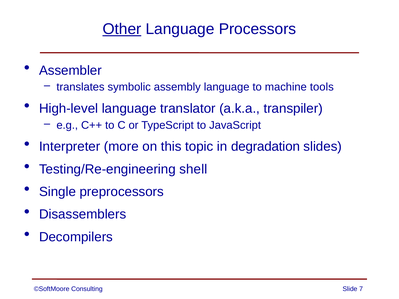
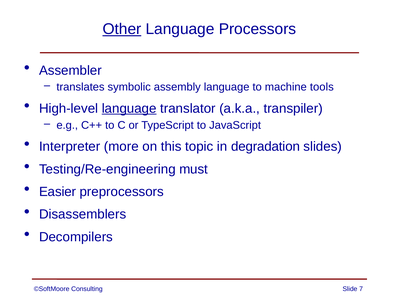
language underline: none -> present (129, 109)
shell: shell -> must (194, 169)
Single: Single -> Easier (58, 192)
